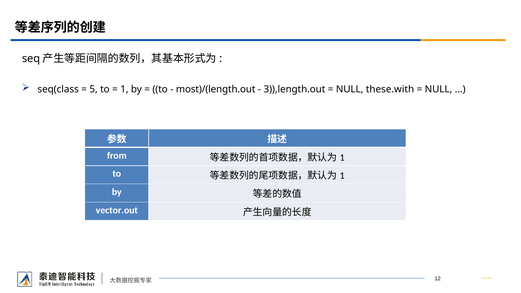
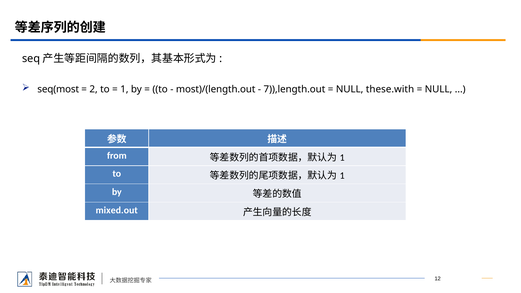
seq(class: seq(class -> seq(most (58, 89)
5: 5 -> 2 (94, 89)
3)),length.out: 3)),length.out -> 7)),length.out (294, 89)
vector.out: vector.out -> mixed.out (117, 210)
